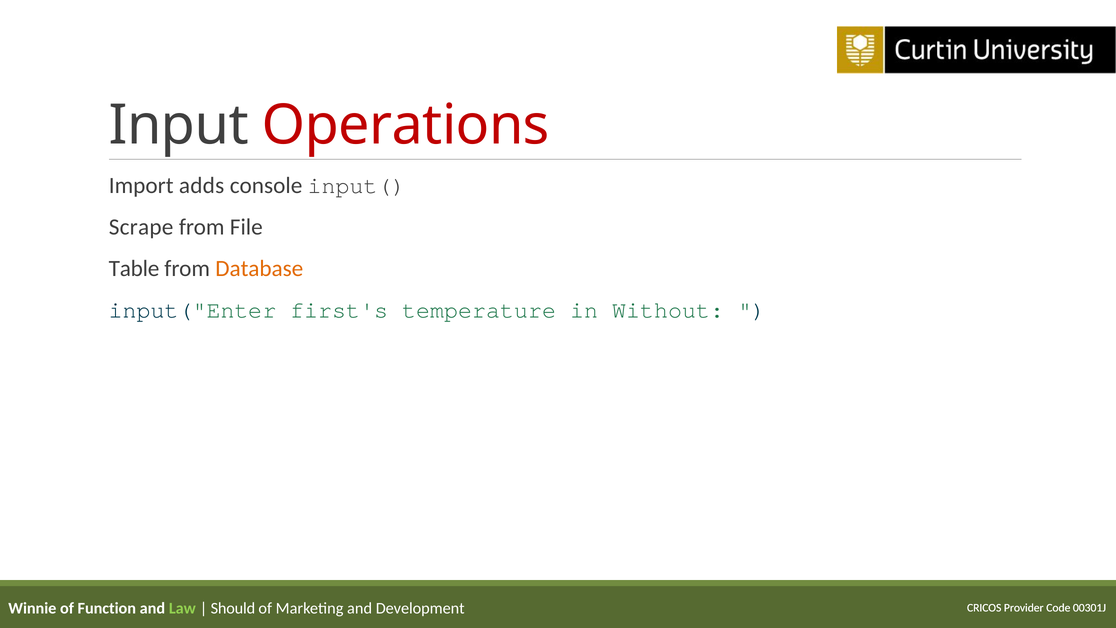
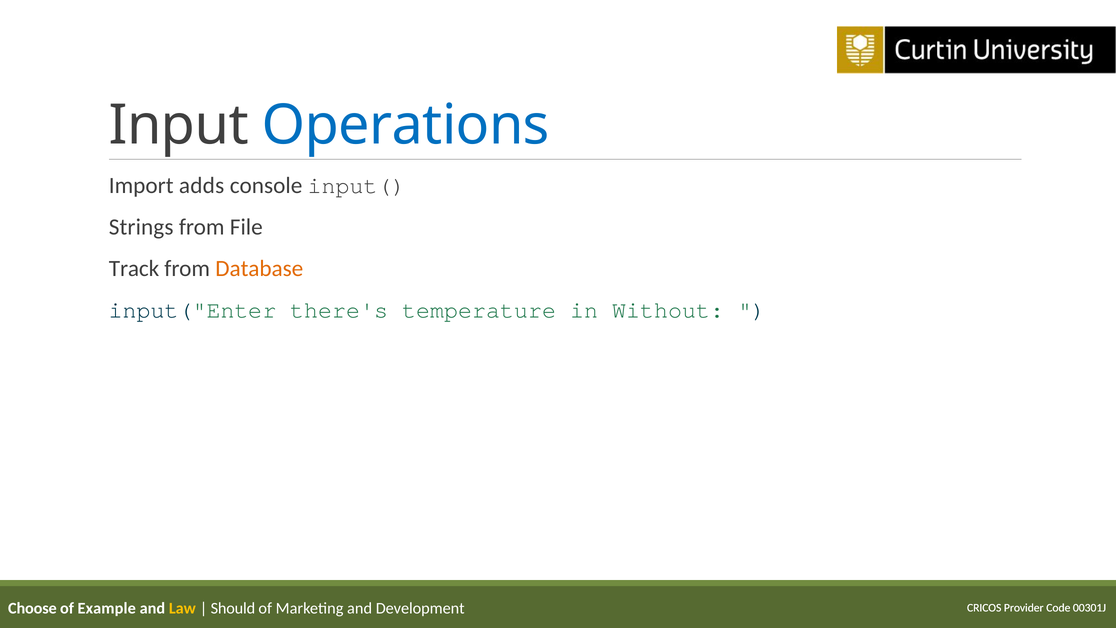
Operations colour: red -> blue (406, 125)
Scrape: Scrape -> Strings (141, 227)
Table: Table -> Track (134, 268)
first's: first's -> there's (339, 310)
Winnie: Winnie -> Choose (32, 608)
Function: Function -> Example (107, 608)
Law colour: light green -> yellow (182, 608)
